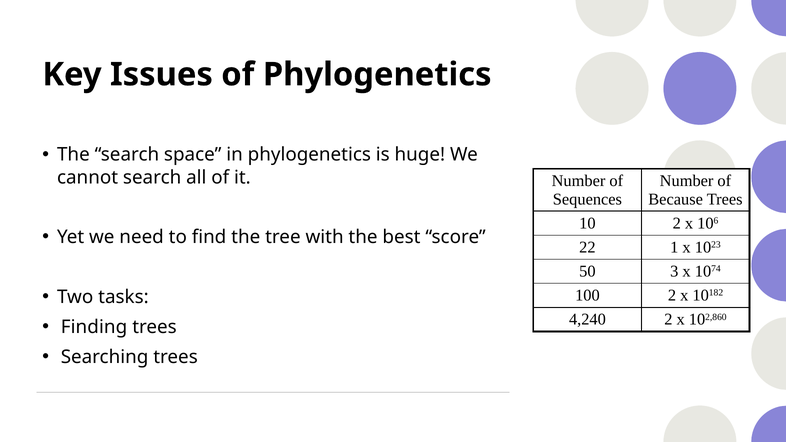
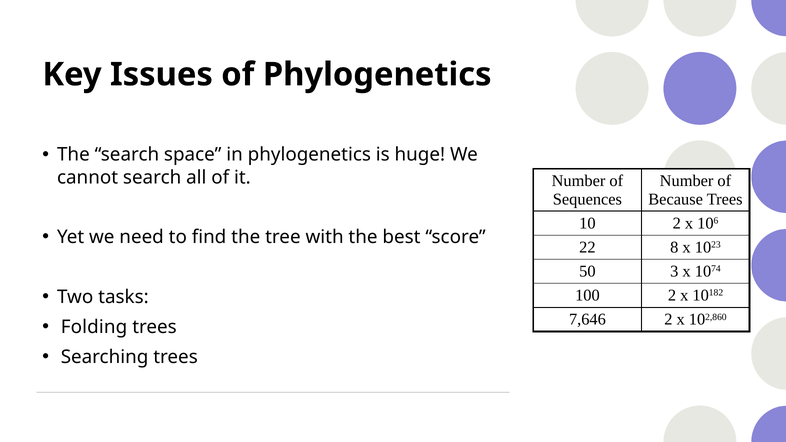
1: 1 -> 8 (674, 247)
4,240: 4,240 -> 7,646 (587, 320)
Finding: Finding -> Folding (94, 327)
